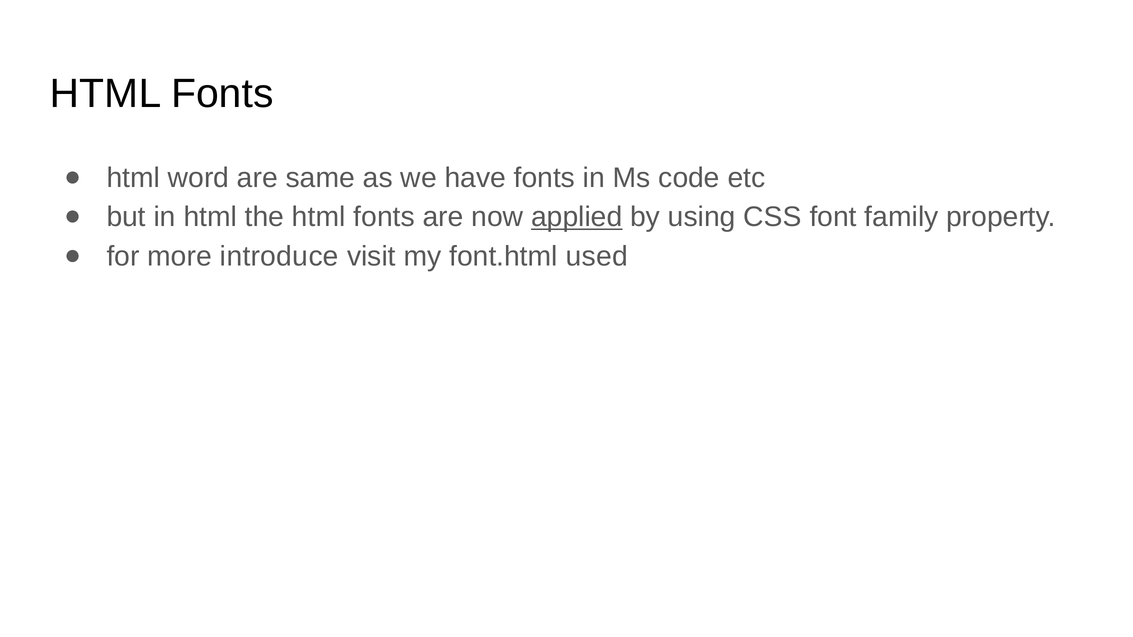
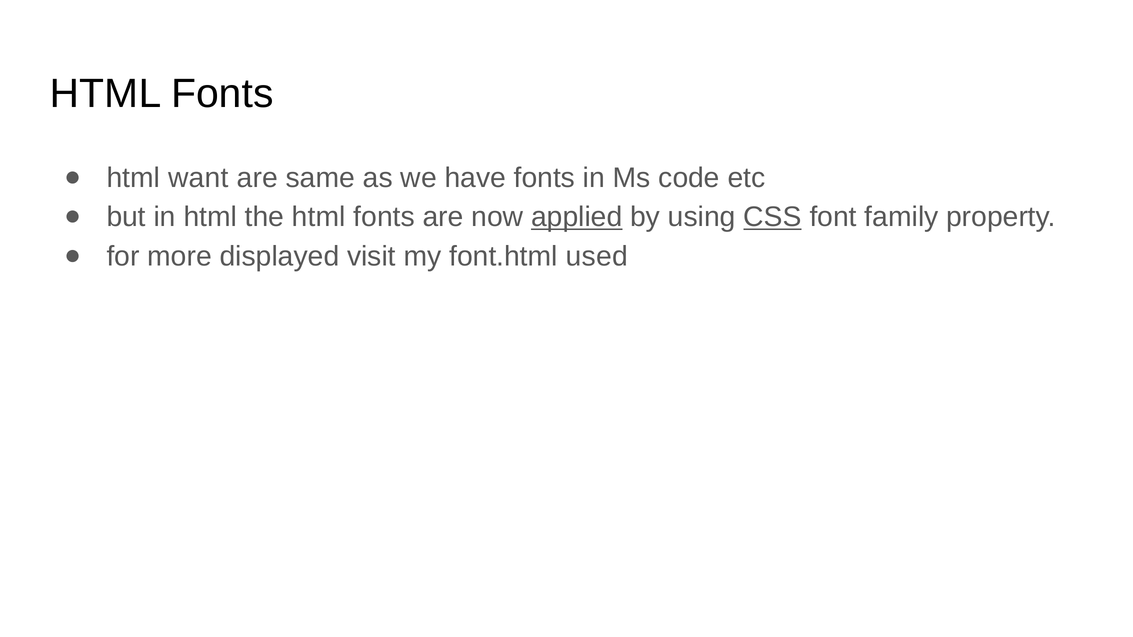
word: word -> want (198, 178)
CSS underline: none -> present (773, 217)
introduce: introduce -> displayed (279, 256)
